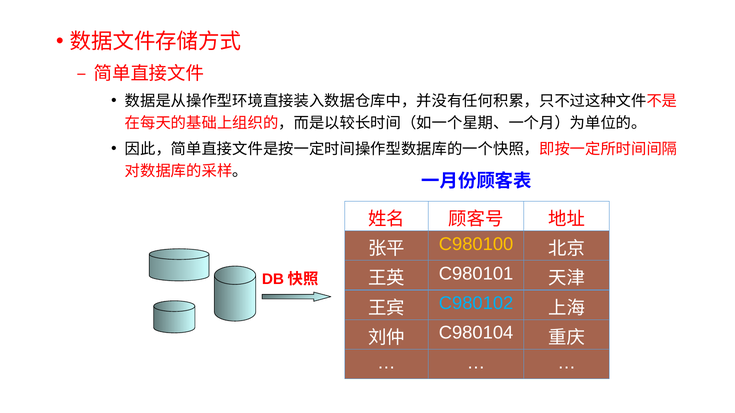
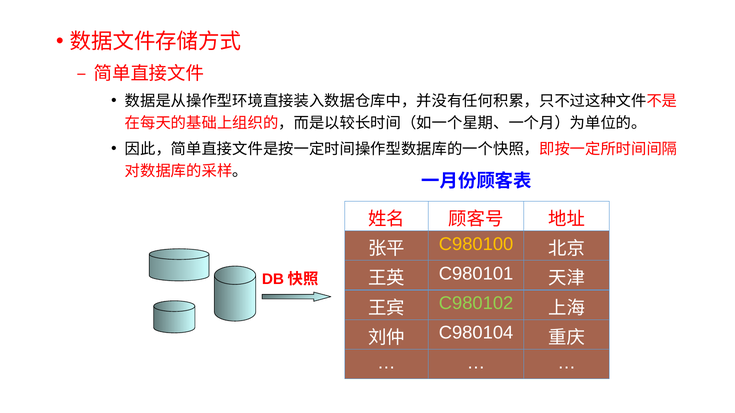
C980102 colour: light blue -> light green (476, 304)
